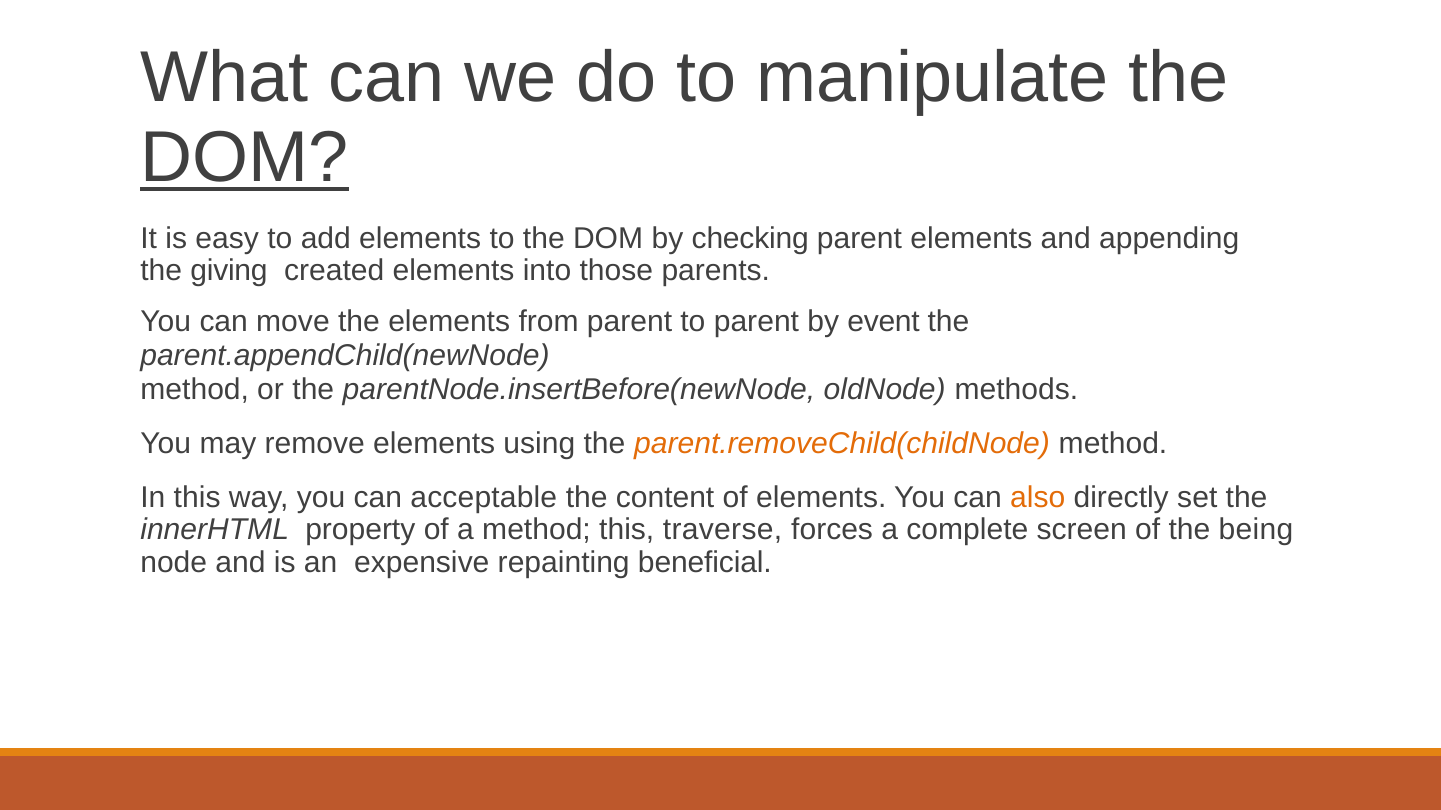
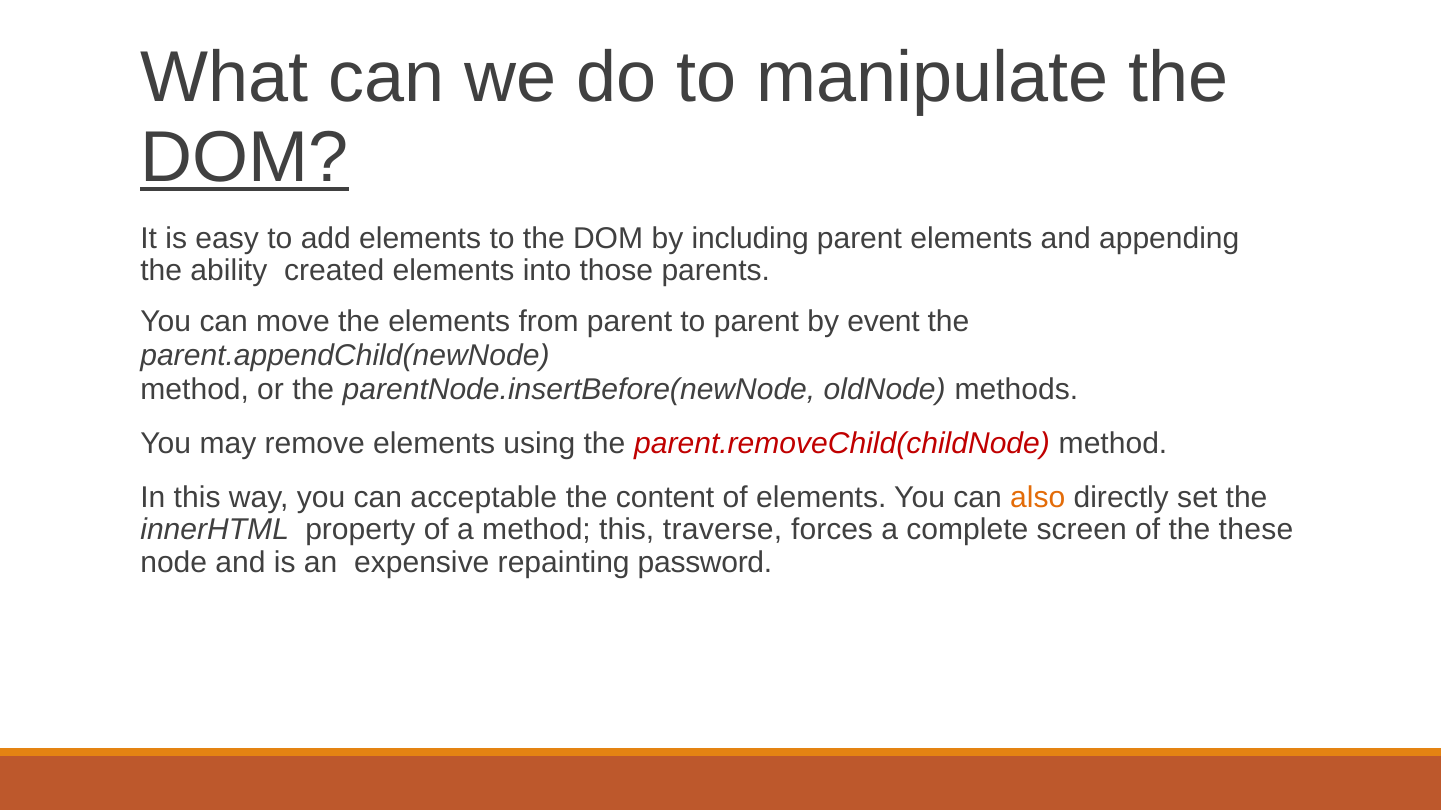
checking: checking -> including (750, 239)
giving: giving -> ability (229, 271)
parent.removeChild(childNode colour: orange -> red (842, 444)
being: being -> these (1256, 530)
beneficial: beneficial -> password (705, 563)
